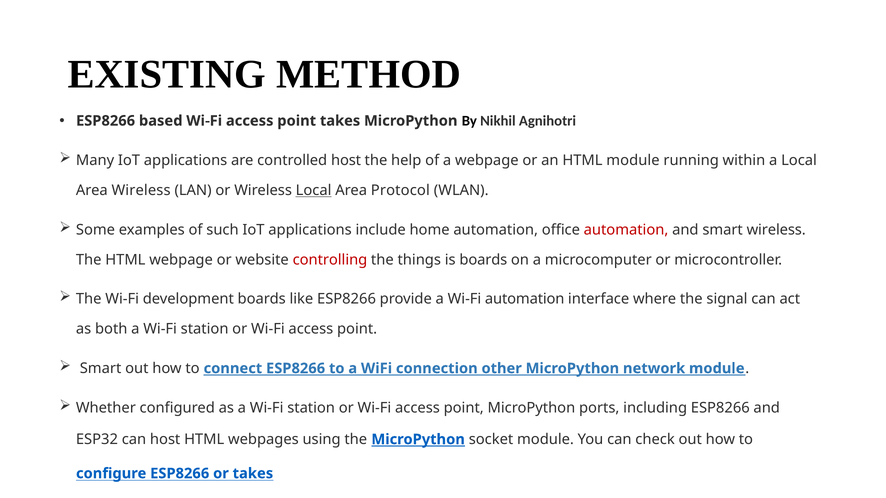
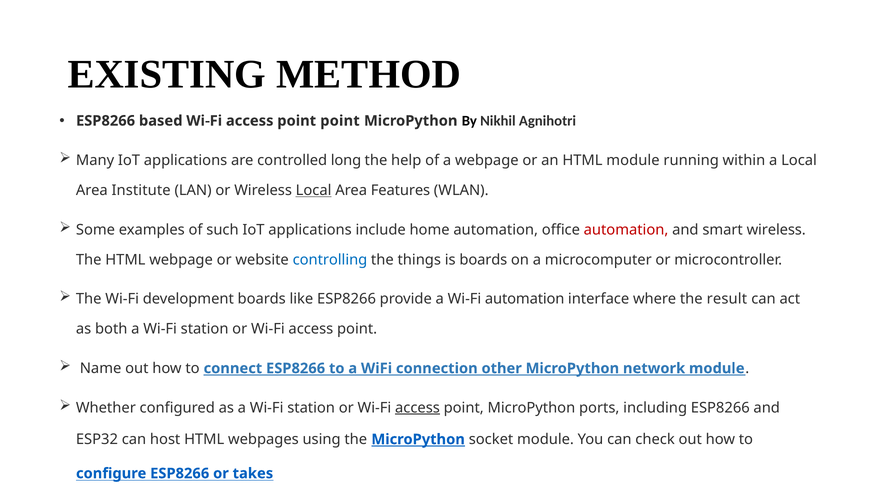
point takes: takes -> point (340, 121)
controlled host: host -> long (346, 160)
Area Wireless: Wireless -> Institute (141, 191)
Protocol: Protocol -> Features (400, 191)
controlling colour: red -> blue (330, 260)
signal: signal -> result (727, 299)
Smart: Smart -> Name (101, 369)
access underline: none -> present (417, 408)
